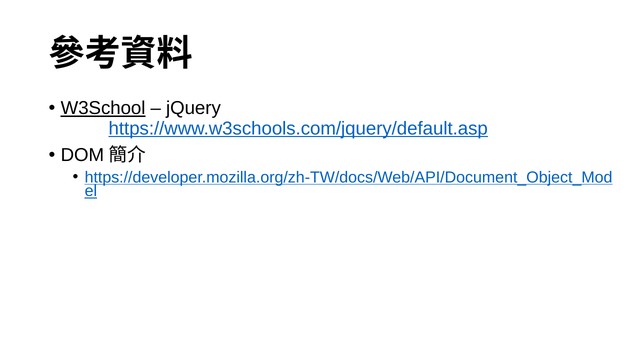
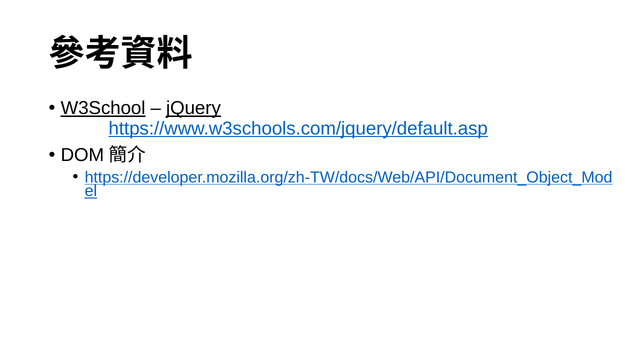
jQuery underline: none -> present (193, 108)
